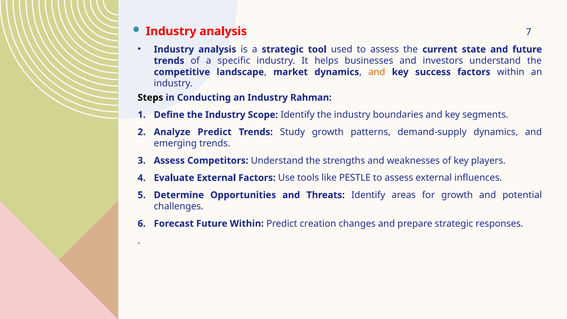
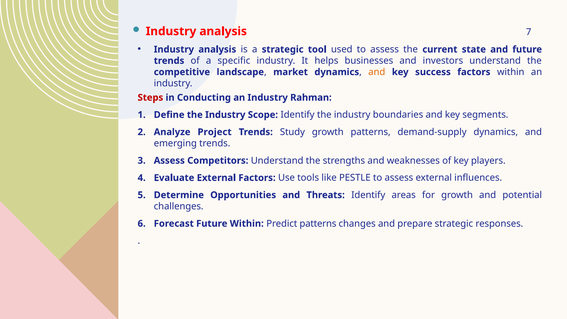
Steps colour: black -> red (150, 98)
Analyze Predict: Predict -> Project (215, 132)
Predict creation: creation -> patterns (318, 224)
